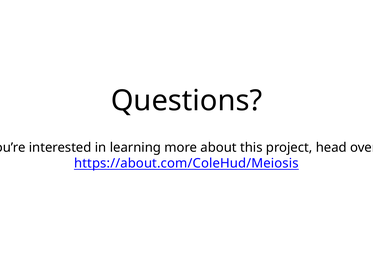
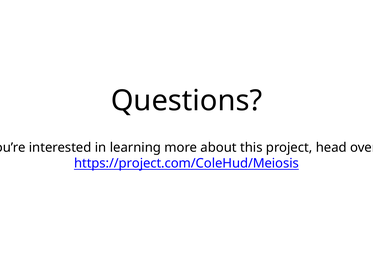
https://about.com/ColeHud/Meiosis: https://about.com/ColeHud/Meiosis -> https://project.com/ColeHud/Meiosis (186, 163)
